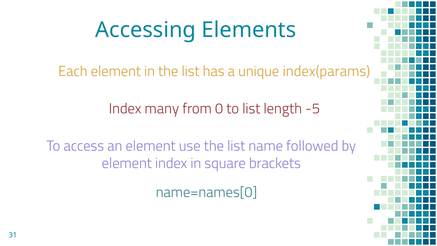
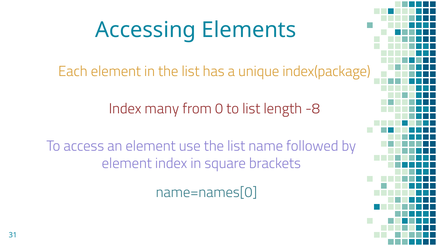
index(params: index(params -> index(package (327, 71)
-5: -5 -> -8 (313, 109)
